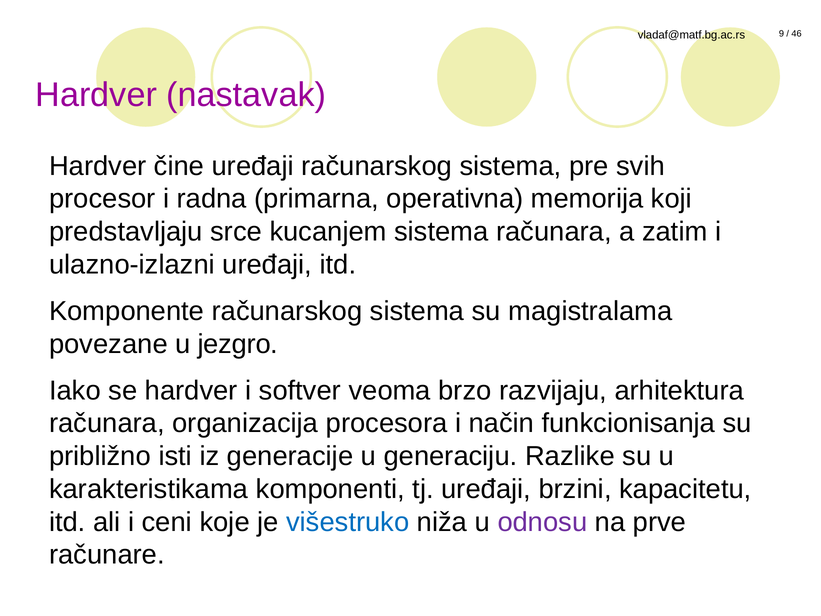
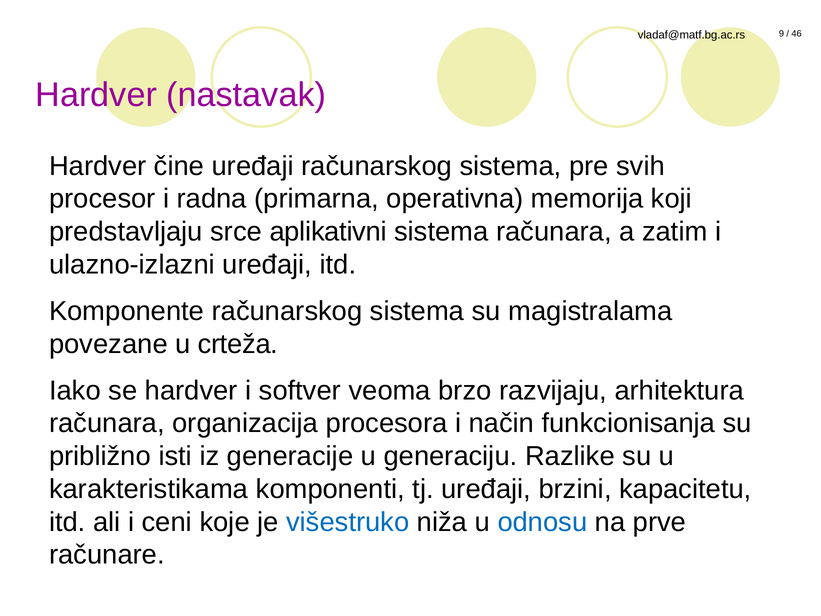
kucanjem: kucanjem -> aplikativni (328, 232)
jezgro: jezgro -> crteža (238, 344)
odnosu colour: purple -> blue (542, 522)
